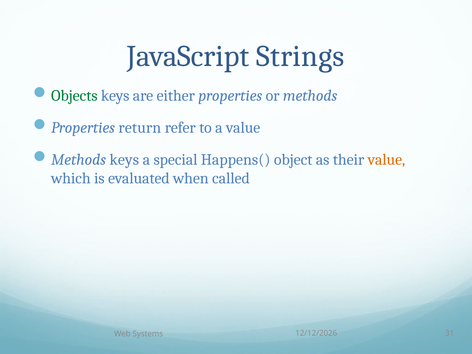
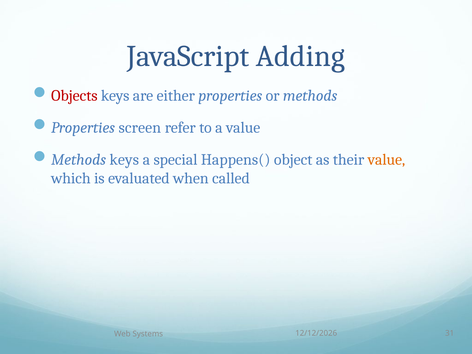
Strings: Strings -> Adding (300, 56)
Objects colour: green -> red (74, 96)
return: return -> screen (140, 128)
